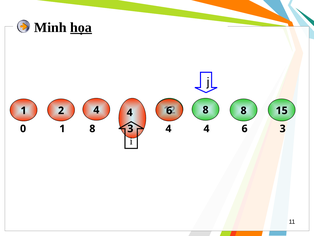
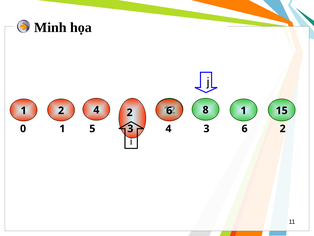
họa underline: present -> none (81, 27)
2 4: 4 -> 2 (130, 112)
8 8: 8 -> 1 (244, 110)
1 8: 8 -> 5 (92, 128)
4 4: 4 -> 3 (206, 128)
6 3: 3 -> 2 (283, 128)
